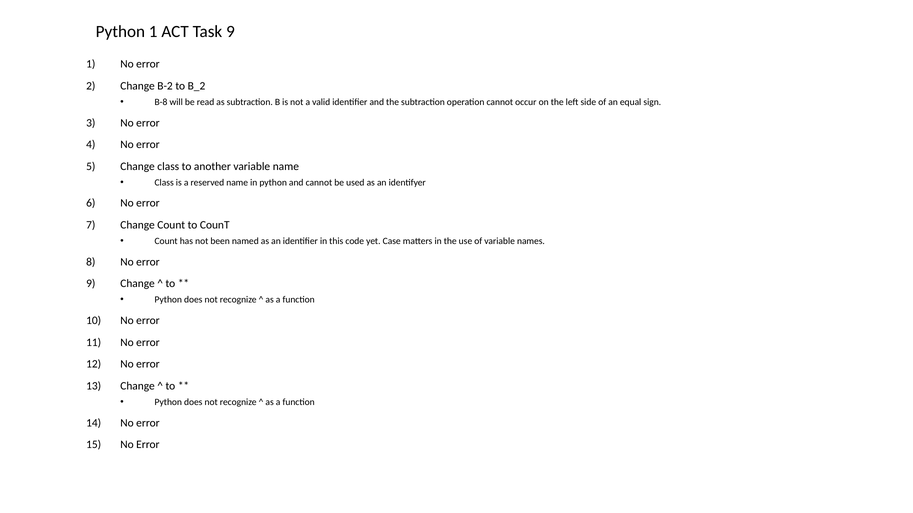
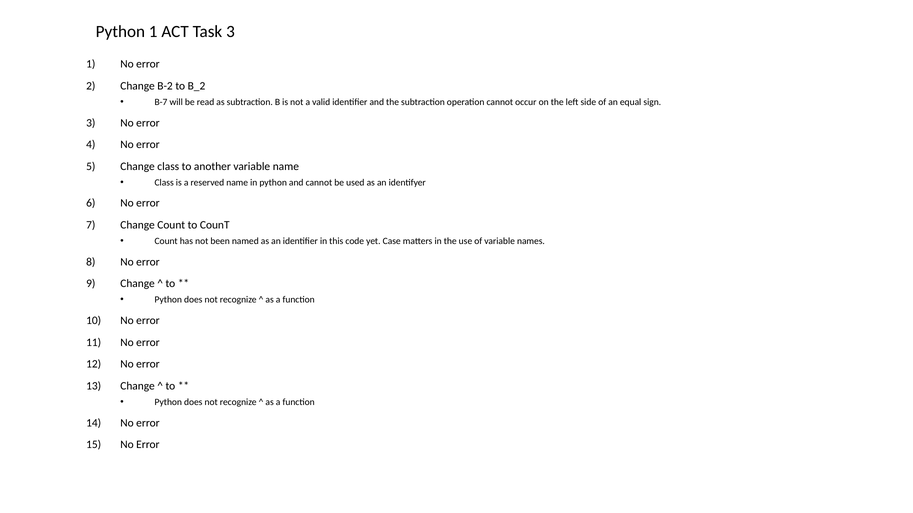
Task 9: 9 -> 3 (230, 32)
B-8: B-8 -> B-7 (161, 102)
